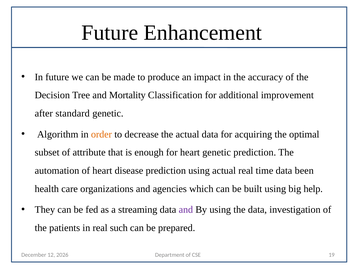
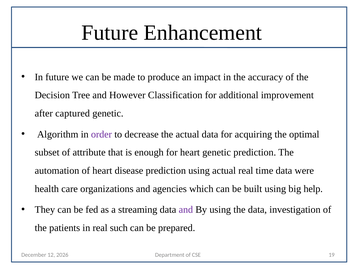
Mortality: Mortality -> However (127, 95)
standard: standard -> captured (73, 113)
order colour: orange -> purple (101, 134)
been: been -> were (304, 171)
